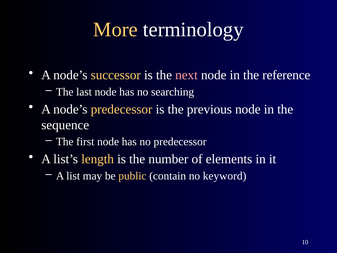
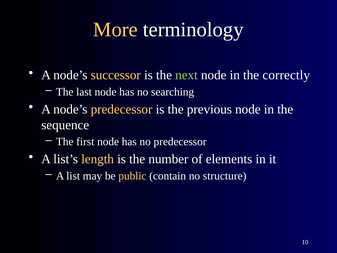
next colour: pink -> light green (187, 75)
reference: reference -> correctly (286, 75)
keyword: keyword -> structure (225, 176)
